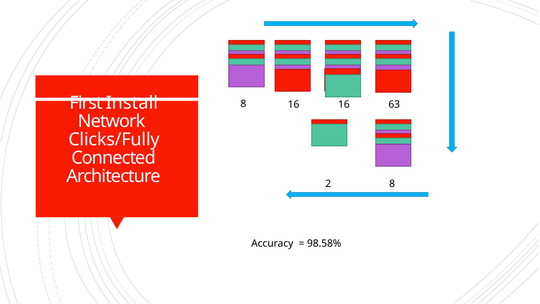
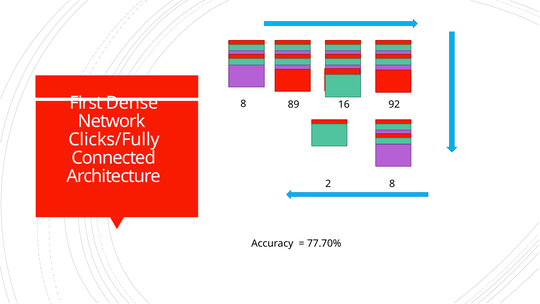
Install: Install -> Dense (132, 103)
8 16: 16 -> 89 (294, 104)
63: 63 -> 92 (394, 104)
98.58%: 98.58% -> 77.70% (324, 243)
